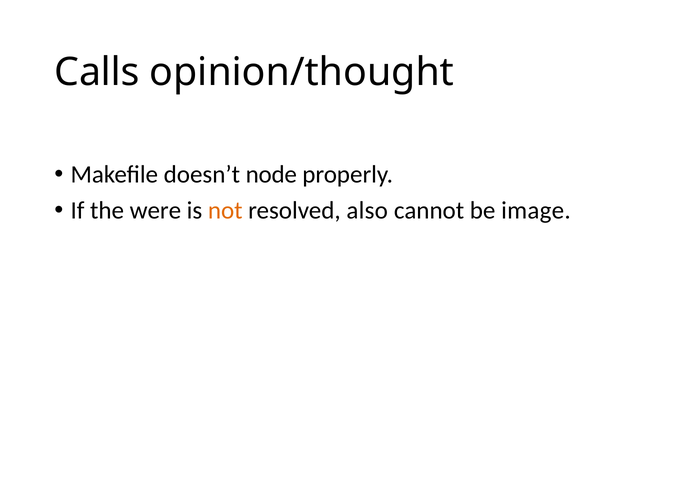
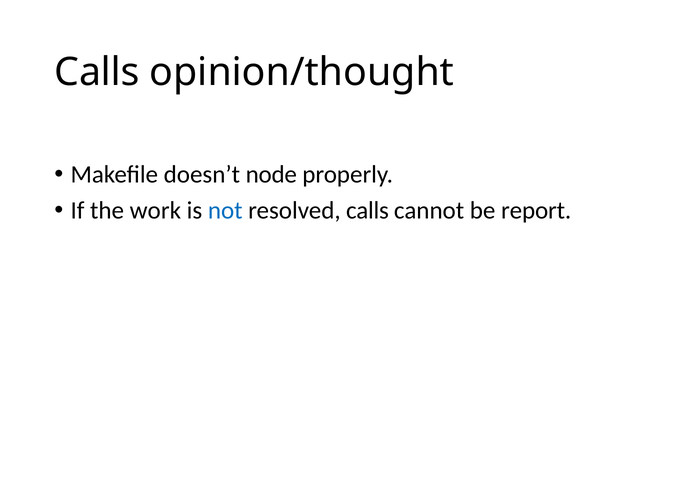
were: were -> work (155, 211)
not colour: orange -> blue (225, 211)
resolved also: also -> calls (367, 211)
image: image -> report (536, 211)
